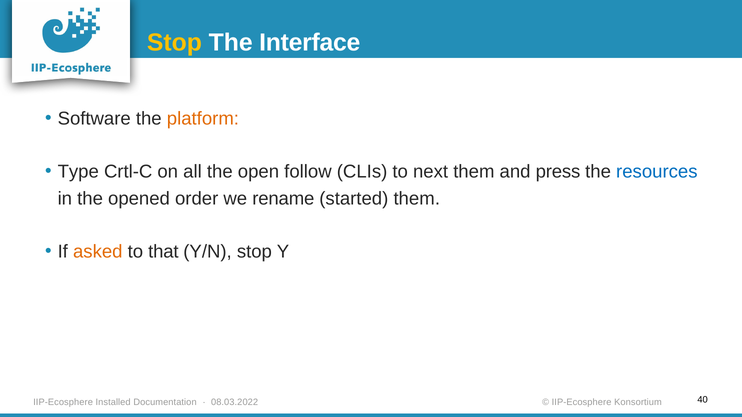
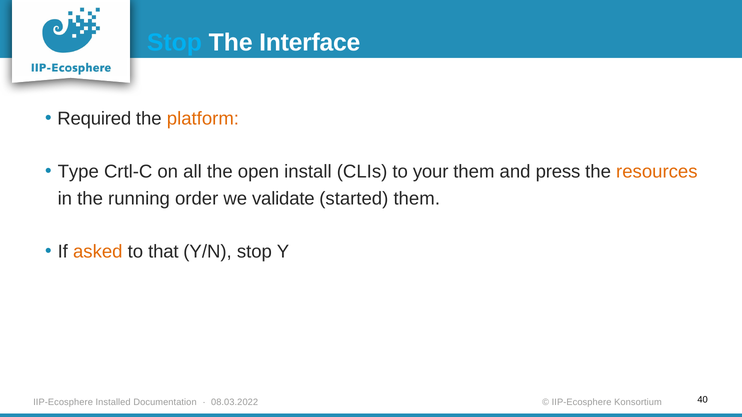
Stop colour: yellow -> light blue (174, 43)
Software: Software -> Required (94, 119)
follow: follow -> install (308, 172)
next: next -> your (431, 172)
resources colour: blue -> orange (657, 172)
opened: opened -> running (139, 199)
rename: rename -> validate (283, 199)
